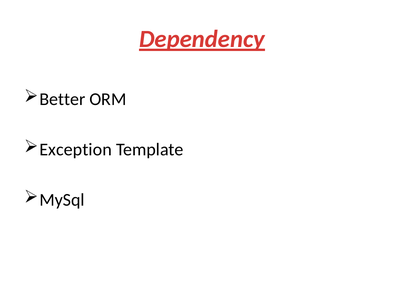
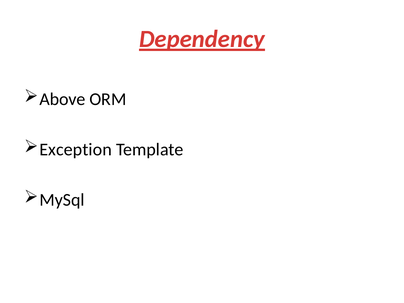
Better: Better -> Above (62, 99)
